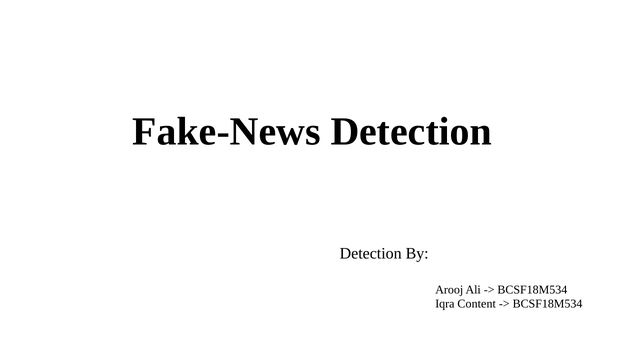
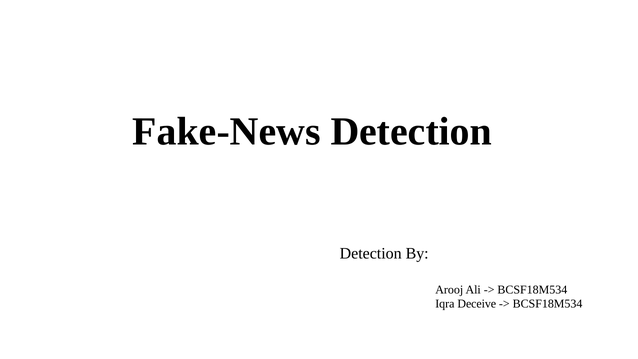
Content: Content -> Deceive (477, 304)
